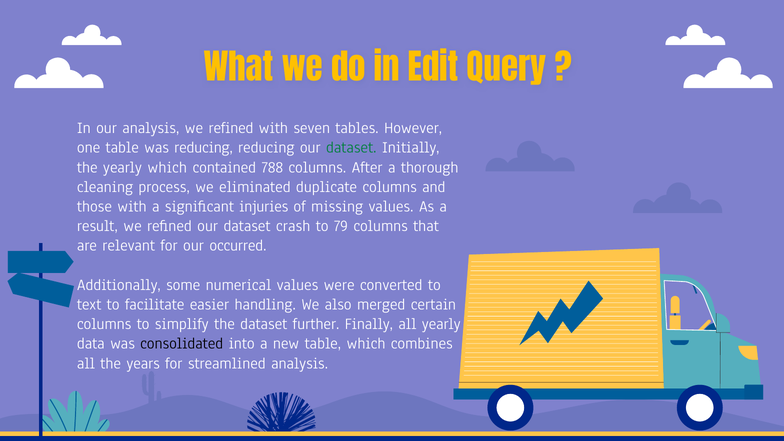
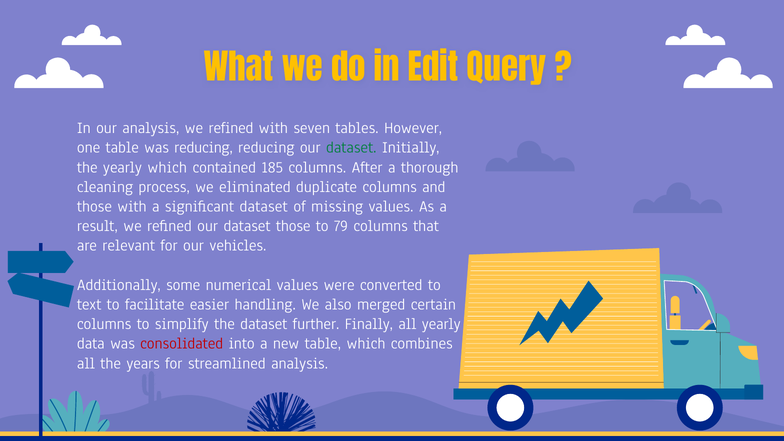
788: 788 -> 185 (272, 167)
significant injuries: injuries -> dataset (264, 206)
dataset crash: crash -> those (293, 226)
occurred: occurred -> vehicles (238, 246)
consolidated colour: black -> red (182, 344)
